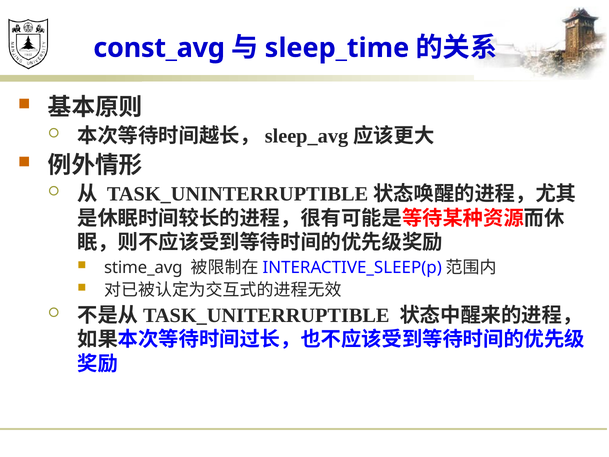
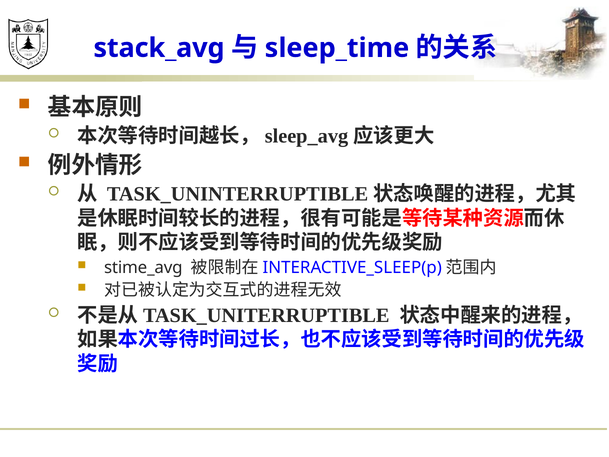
const_avg: const_avg -> stack_avg (159, 48)
